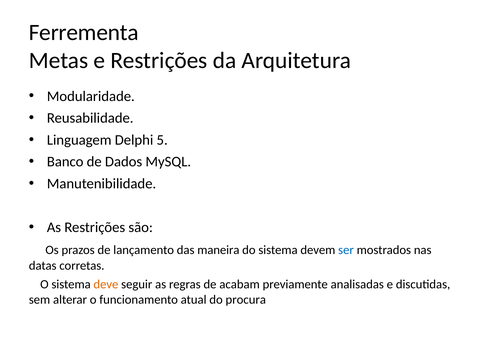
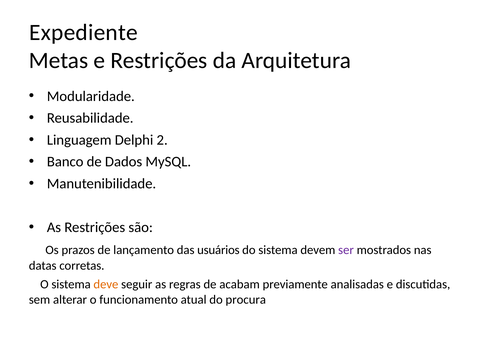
Ferrementa: Ferrementa -> Expediente (83, 33)
5: 5 -> 2 (162, 140)
maneira: maneira -> usuários (218, 250)
ser colour: blue -> purple (346, 250)
